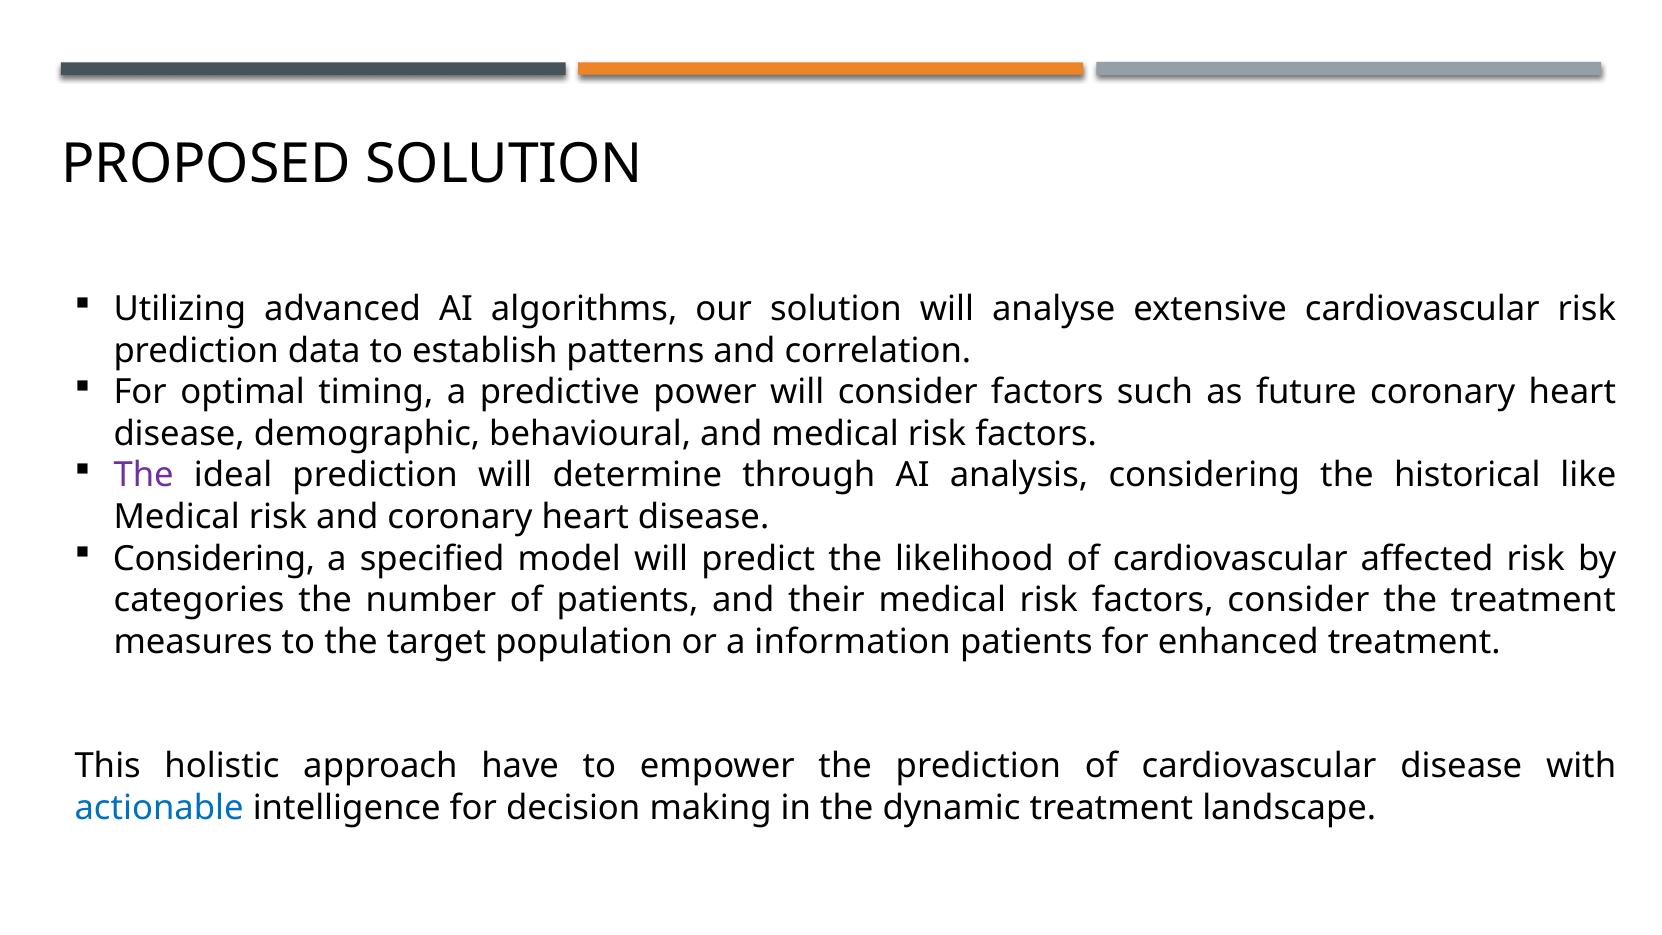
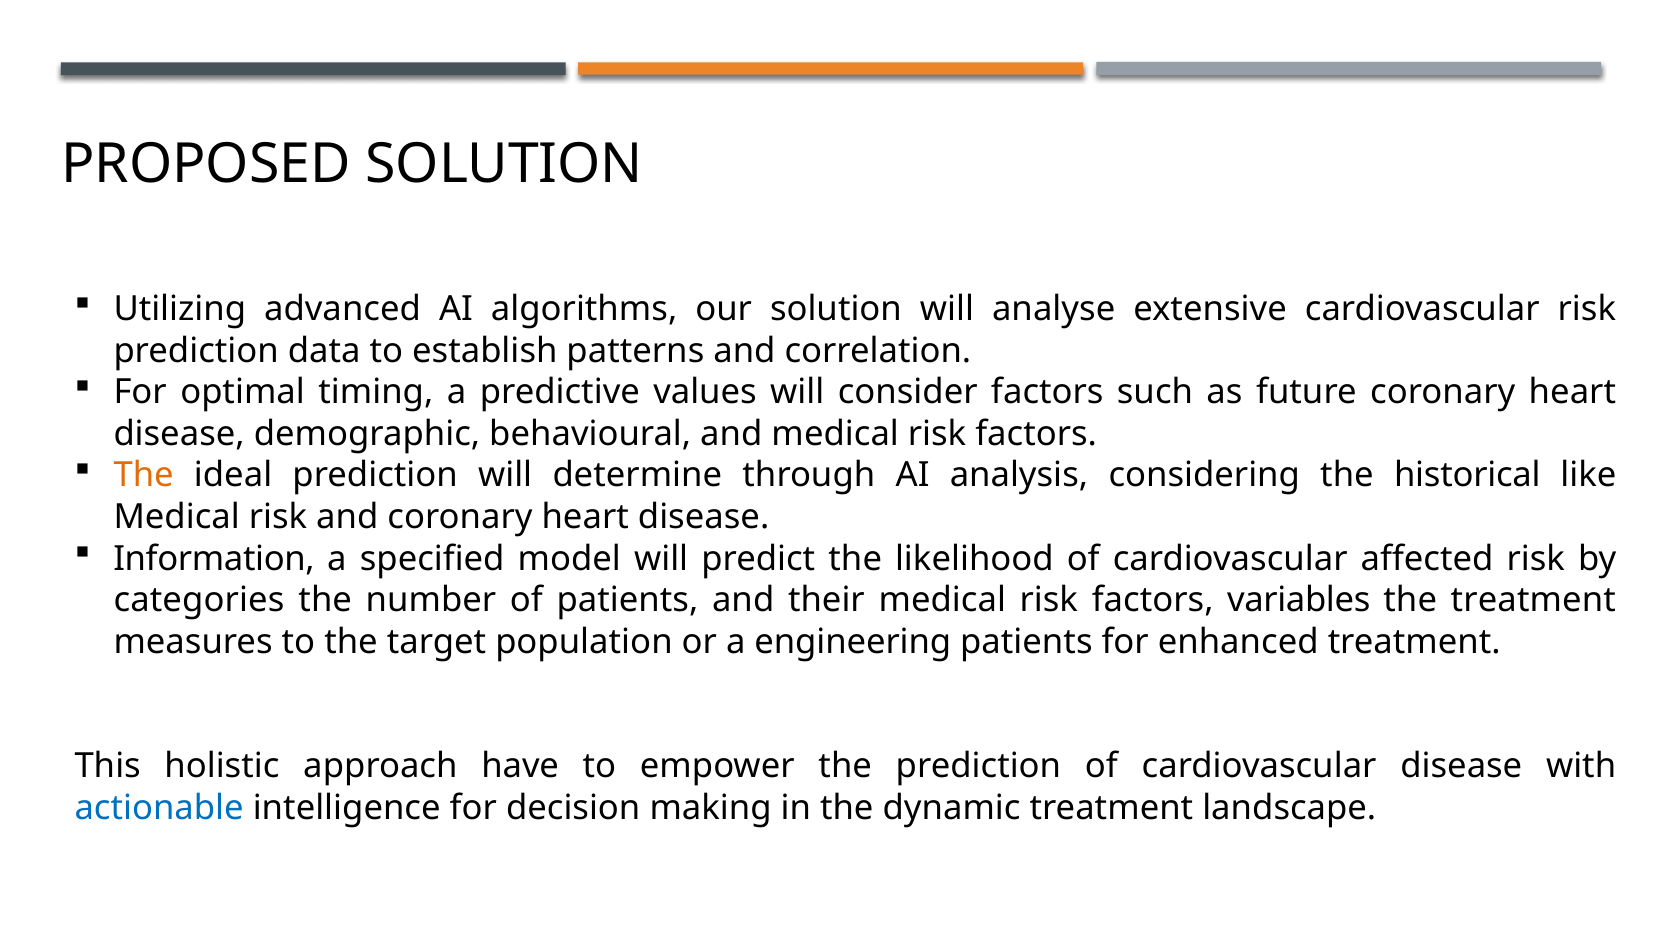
power: power -> values (705, 392)
The colour: purple -> orange (144, 475)
Considering: Considering -> Information (214, 559)
factors consider: consider -> variables (1299, 600)
information: information -> engineering (853, 642)
